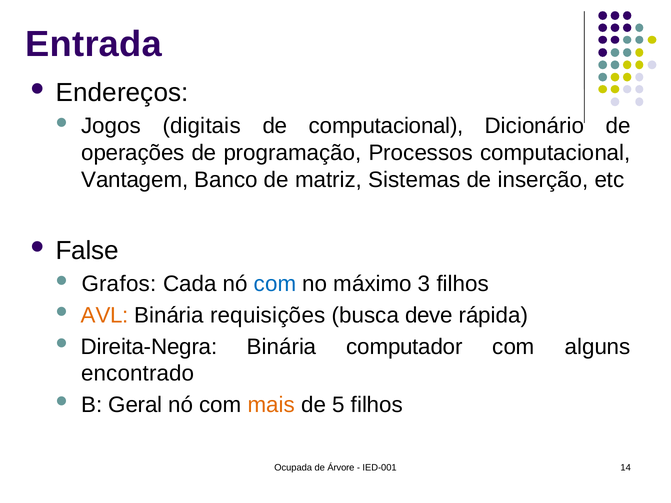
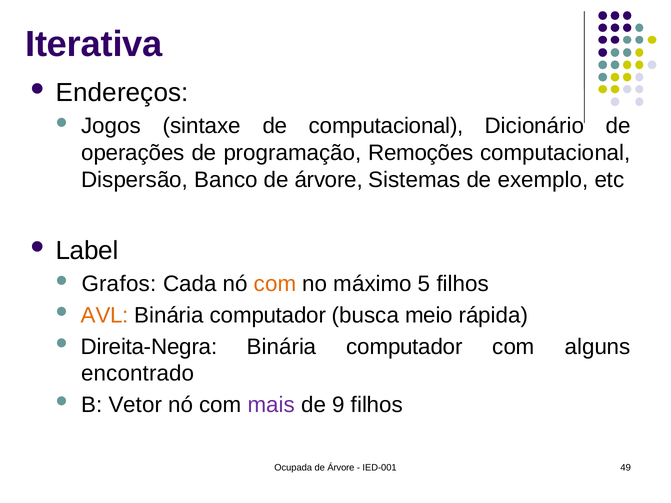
Entrada: Entrada -> Iterativa (94, 44)
digitais: digitais -> sintaxe (202, 126)
Processos: Processos -> Remoções (421, 153)
Vantagem: Vantagem -> Dispersão (135, 180)
Banco de matriz: matriz -> árvore (329, 180)
inserção: inserção -> exemplo (543, 180)
False: False -> Label (87, 251)
com colour: blue -> orange (275, 284)
3: 3 -> 5 (424, 284)
requisições: requisições -> computador (268, 316)
deve: deve -> meio (429, 316)
Geral: Geral -> Vetor (135, 405)
mais colour: orange -> purple (271, 405)
5: 5 -> 9 (338, 405)
14: 14 -> 49 (626, 468)
